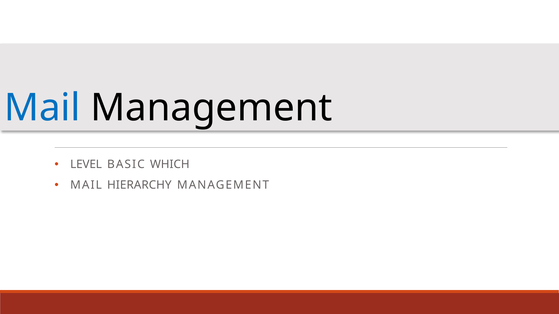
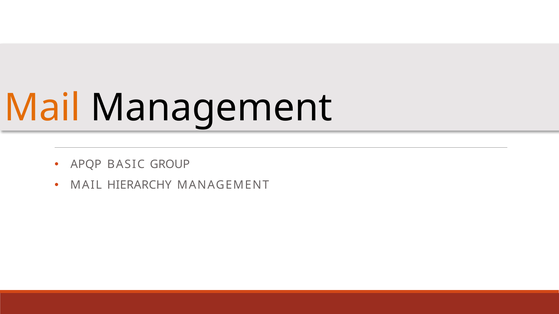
Mail colour: blue -> orange (42, 108)
LEVEL: LEVEL -> APQP (86, 165)
WHICH: WHICH -> GROUP (170, 165)
